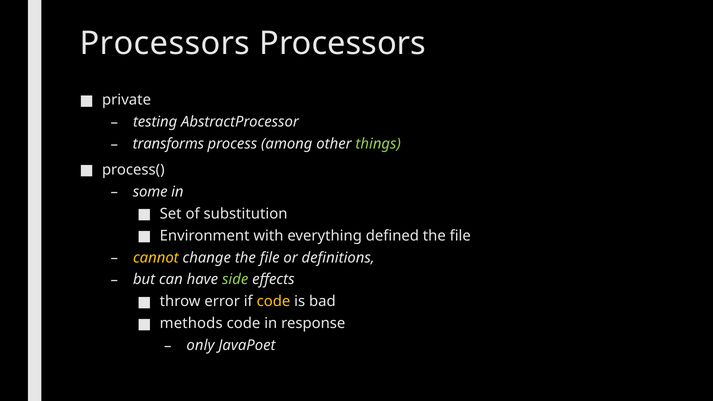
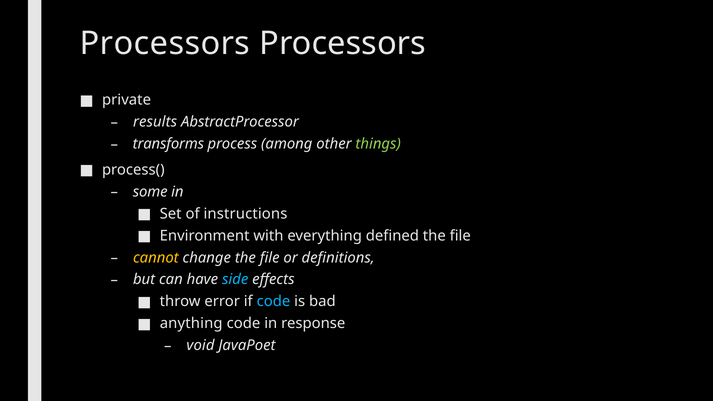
testing: testing -> results (155, 122)
substitution: substitution -> instructions (245, 214)
side colour: light green -> light blue (235, 280)
code colour: yellow -> light blue (273, 302)
methods: methods -> anything (191, 324)
only: only -> void (201, 346)
